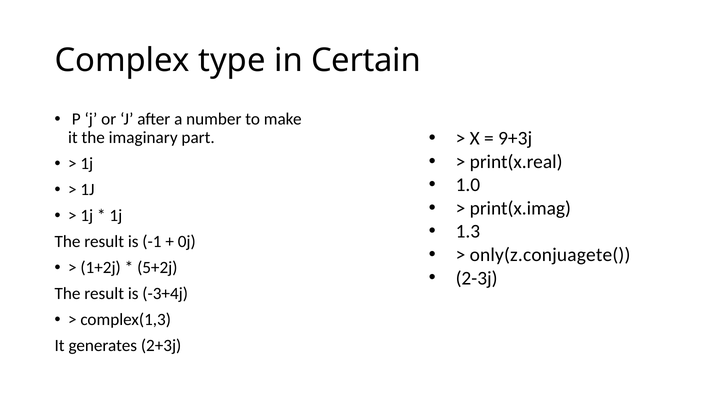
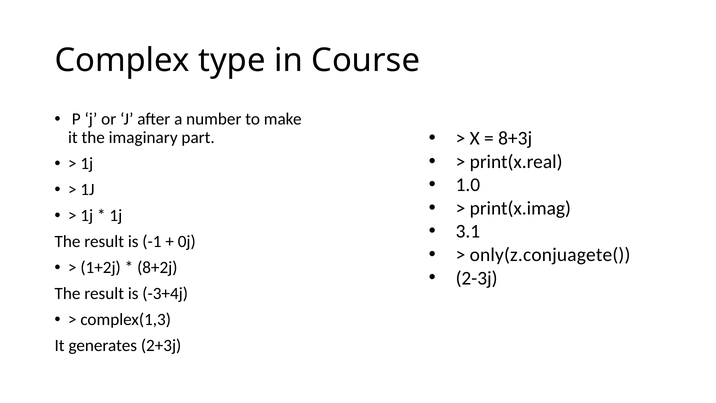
Certain: Certain -> Course (366, 60)
9+3j: 9+3j -> 8+3j (515, 138)
1.3: 1.3 -> 3.1 (468, 231)
5+2j: 5+2j -> 8+2j (157, 267)
